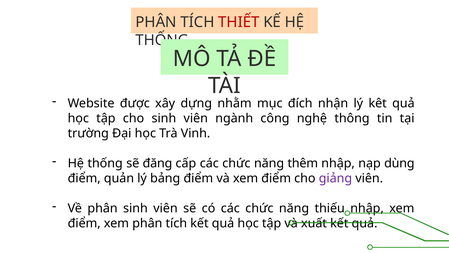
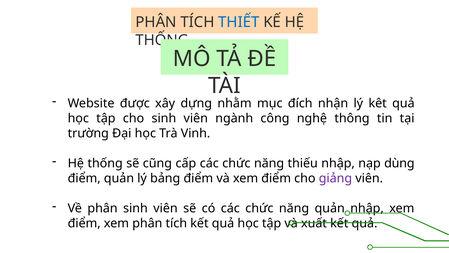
THIẾT colour: red -> blue (239, 22)
đăng: đăng -> cũng (157, 163)
thêm: thêm -> thiếu (303, 163)
năng thiếu: thiếu -> quản (330, 208)
